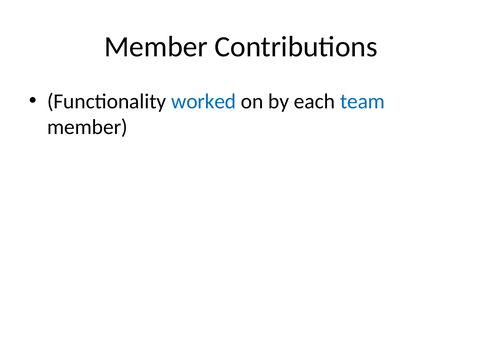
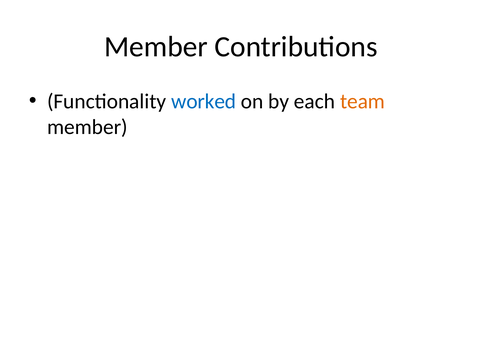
team colour: blue -> orange (363, 101)
